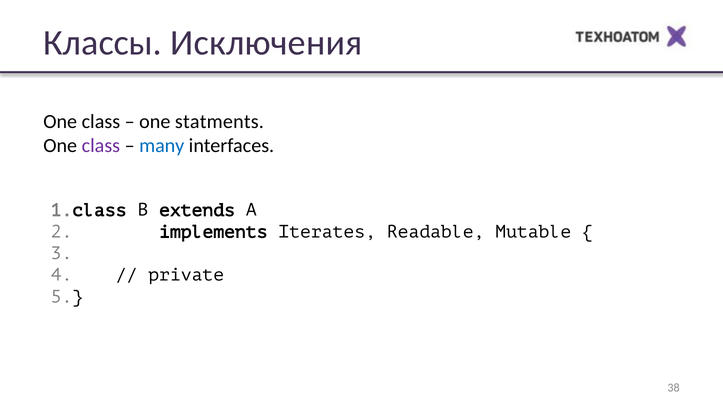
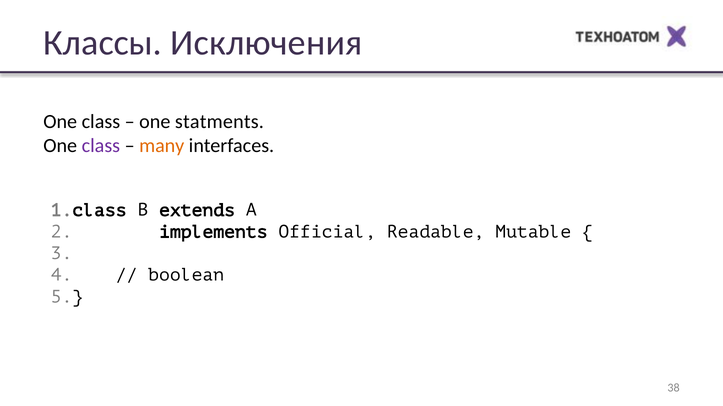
many colour: blue -> orange (162, 146)
Iterates: Iterates -> Official (327, 232)
private: private -> boolean (186, 275)
